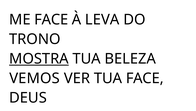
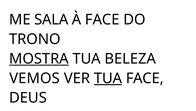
ME FACE: FACE -> SALA (51, 20)
À LEVA: LEVA -> FACE (102, 20)
TUA underline: none -> present (108, 78)
